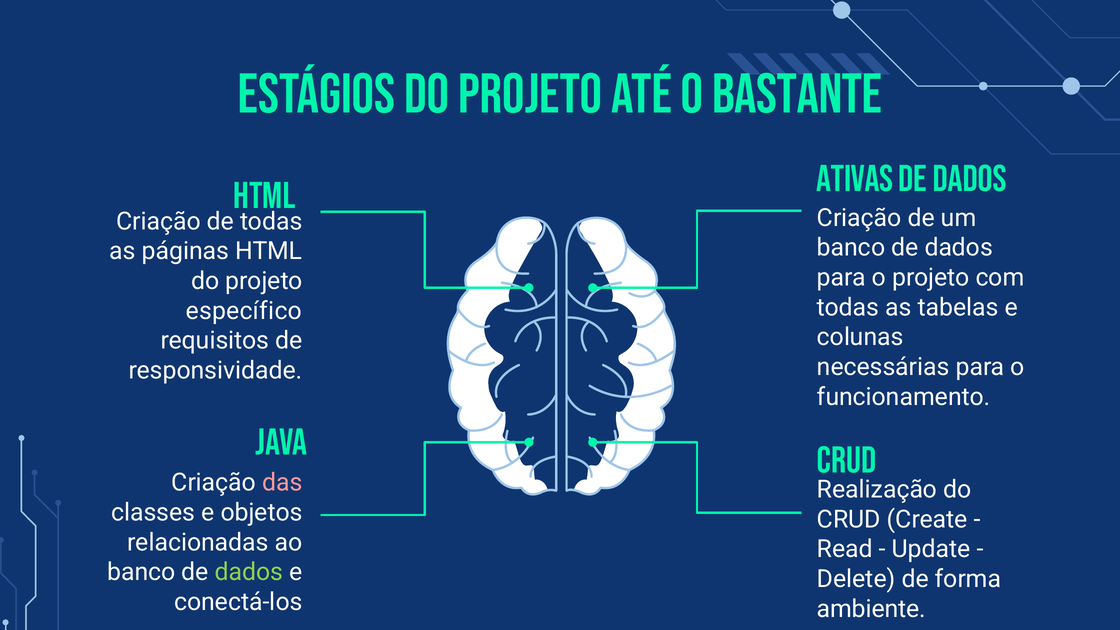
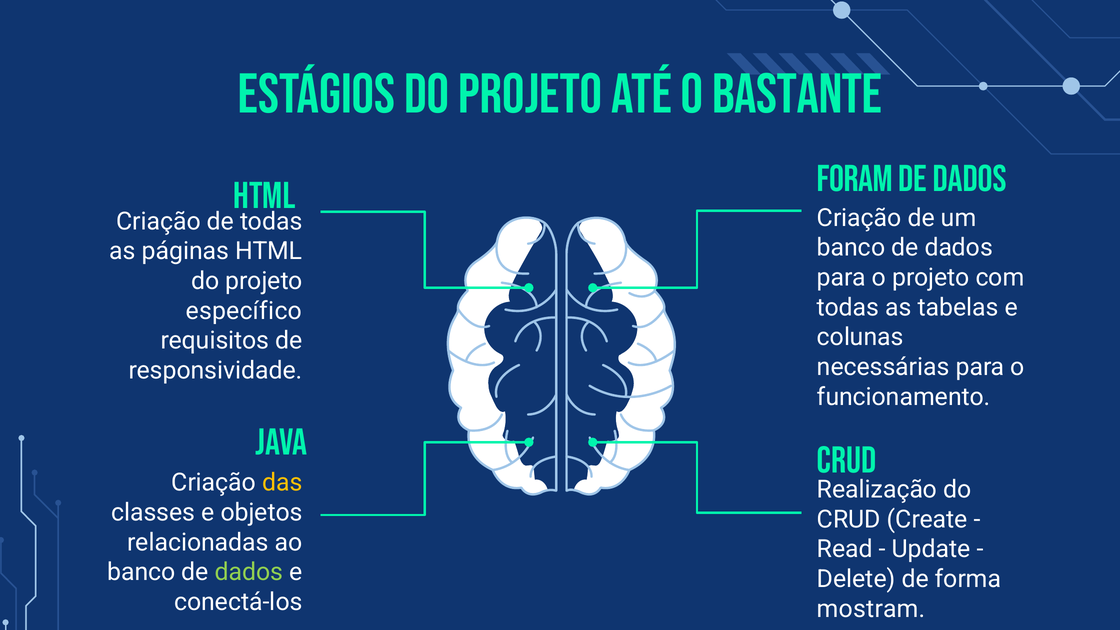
Ativas: Ativas -> Foram (855, 179)
das colour: pink -> yellow (282, 483)
ambiente: ambiente -> mostram (871, 609)
